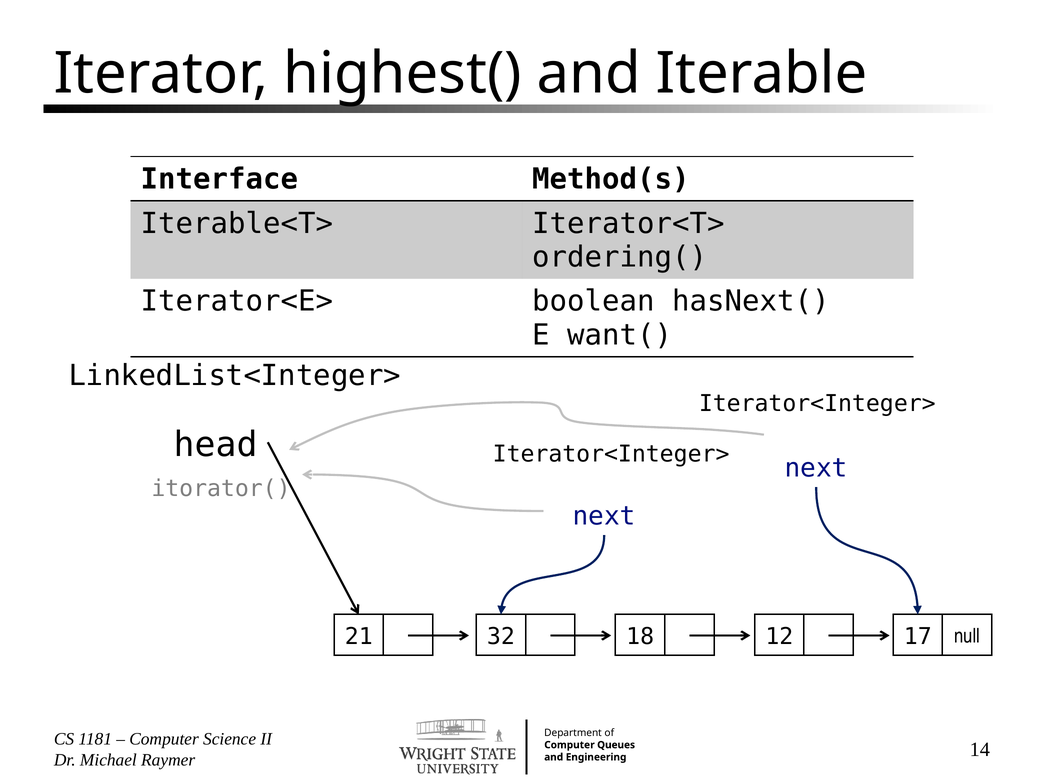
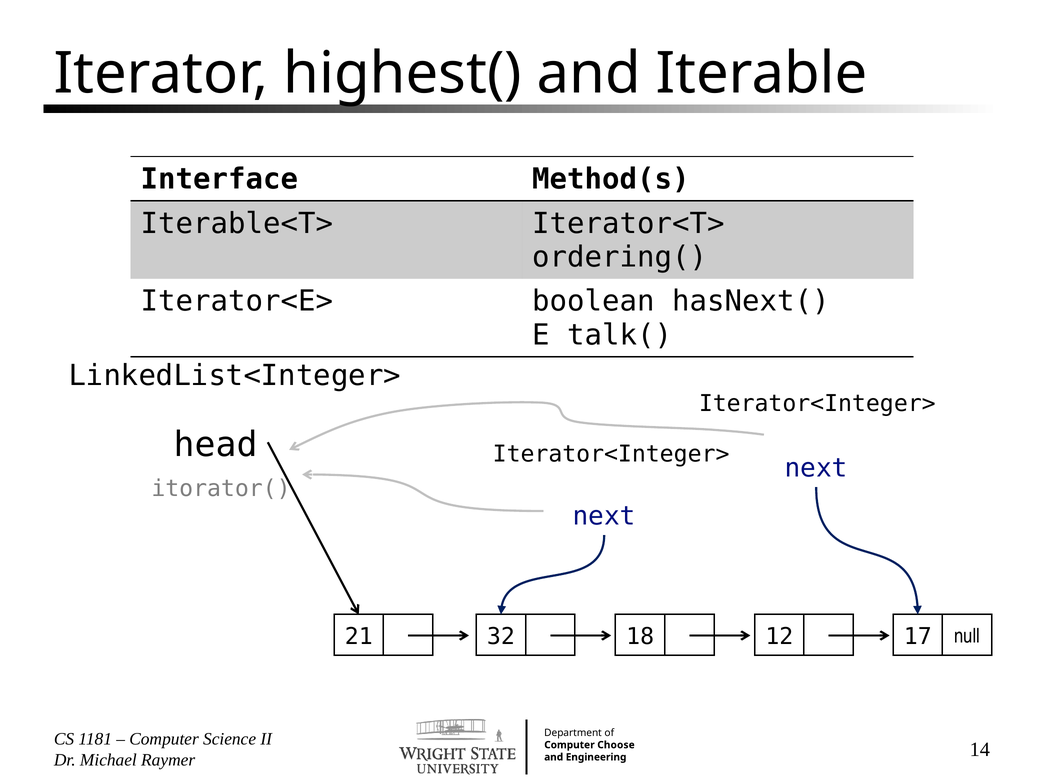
want(: want( -> talk( (620, 335)
Queues: Queues -> Choose (616, 745)
